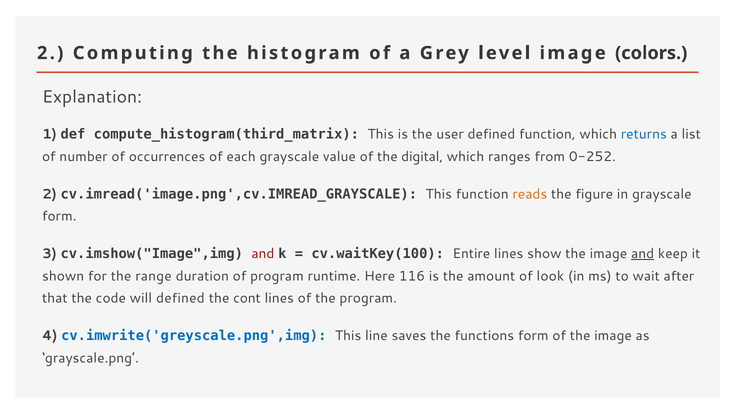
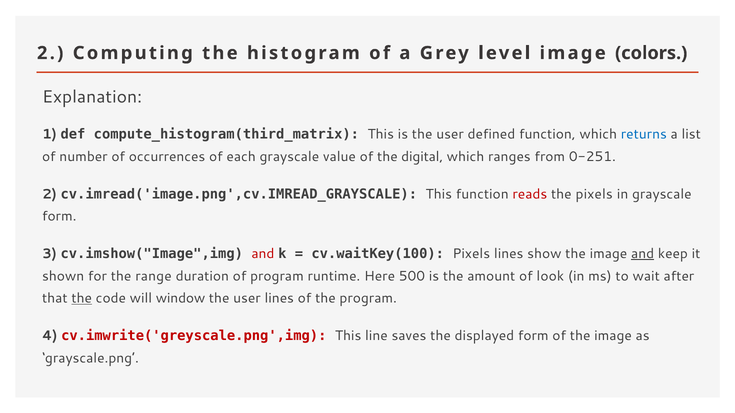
0-252: 0-252 -> 0-251 (592, 157)
reads colour: orange -> red (530, 194)
the figure: figure -> pixels (594, 194)
cv.waitKey(100 Entire: Entire -> Pixels (471, 254)
116: 116 -> 500 (412, 276)
the underline: none -> present (82, 299)
will defined: defined -> window (181, 299)
cont: cont -> user (247, 299)
cv.imwrite('greyscale.png',img colour: blue -> red (194, 336)
functions: functions -> displayed (484, 336)
